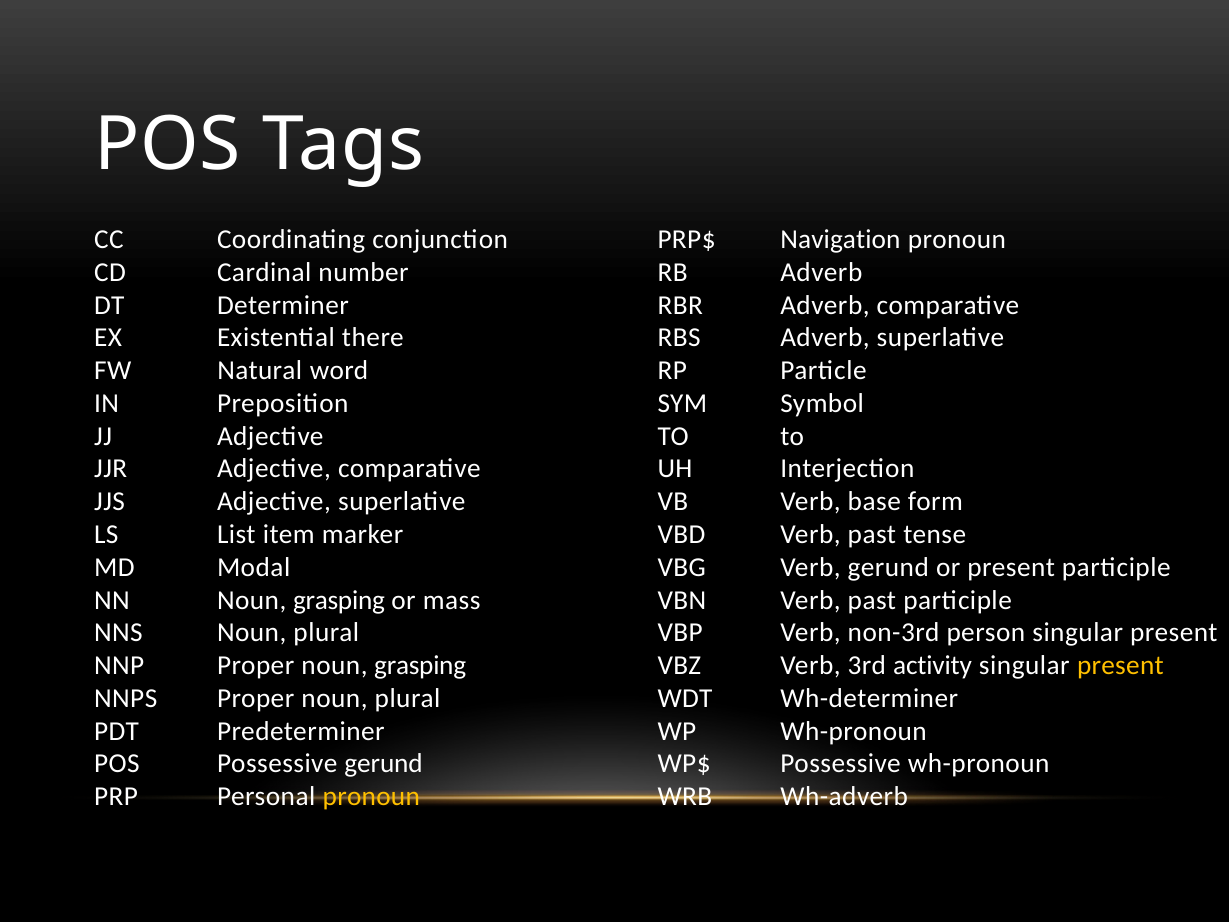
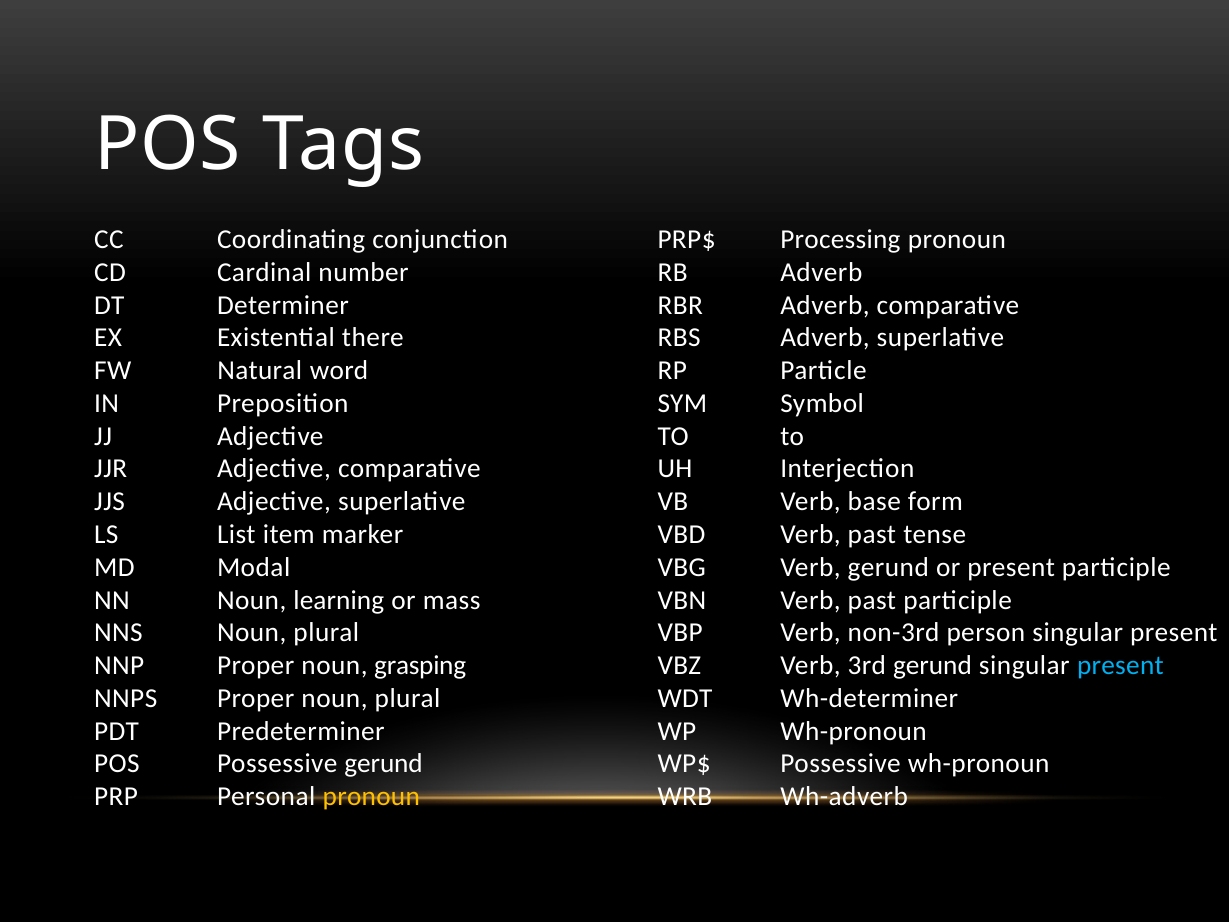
Navigation: Navigation -> Processing (840, 240)
NN Noun grasping: grasping -> learning (339, 600)
3rd activity: activity -> gerund (933, 665)
present colour: yellow -> light blue (1120, 665)
